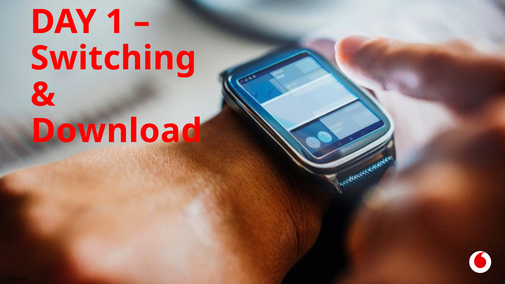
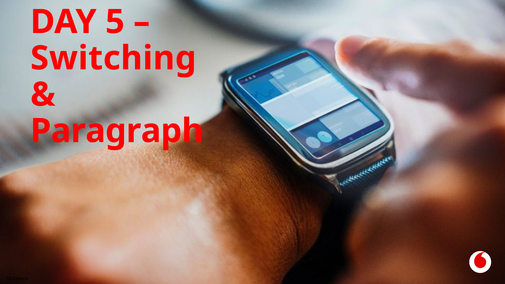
1: 1 -> 5 (115, 22)
Download: Download -> Paragraph (117, 131)
